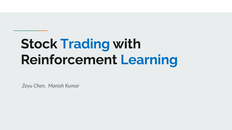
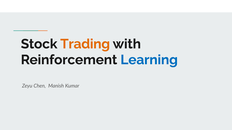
Trading colour: blue -> orange (85, 44)
